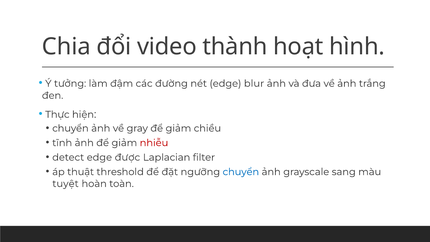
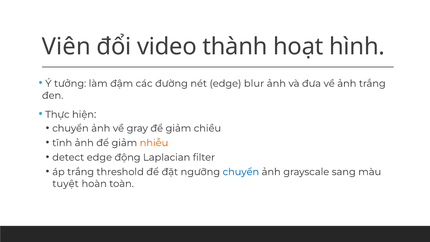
Chia: Chia -> Viên (66, 47)
nhiễu colour: red -> orange (154, 143)
được: được -> động (128, 157)
áp thuật: thuật -> trắng (81, 172)
